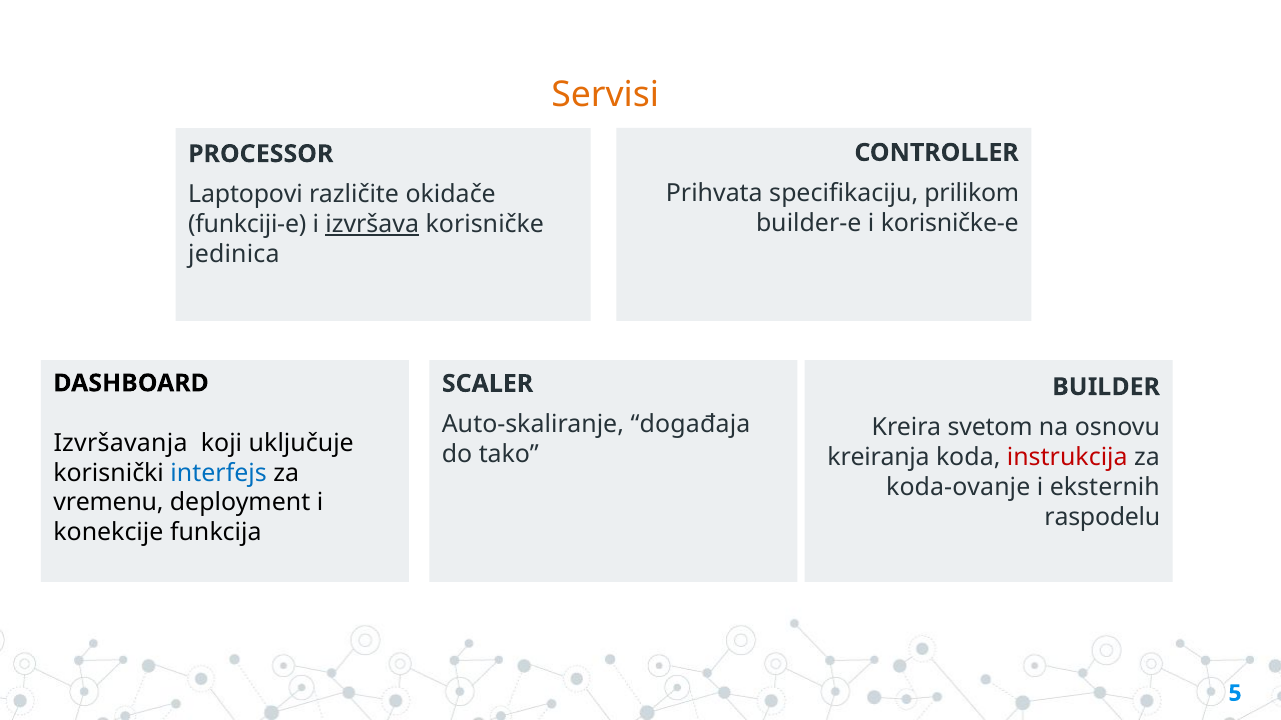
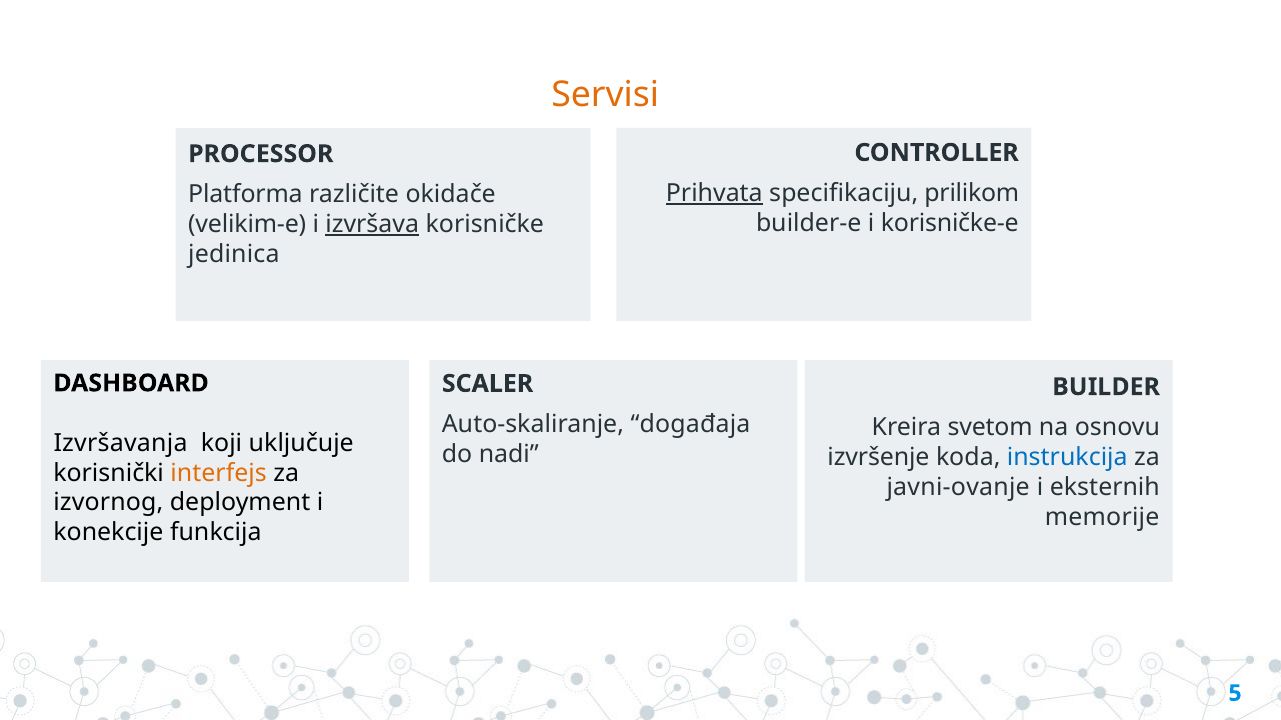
Prihvata underline: none -> present (714, 193)
Laptopovi: Laptopovi -> Platforma (245, 195)
funkciji-e: funkciji-e -> velikim-e (247, 225)
tako: tako -> nadi (509, 454)
kreiranja: kreiranja -> izvršenje (878, 458)
instrukcija colour: red -> blue (1067, 458)
interfejs colour: blue -> orange (219, 473)
koda-ovanje: koda-ovanje -> javni-ovanje (958, 488)
vremenu: vremenu -> izvornog (108, 503)
raspodelu: raspodelu -> memorije (1102, 517)
